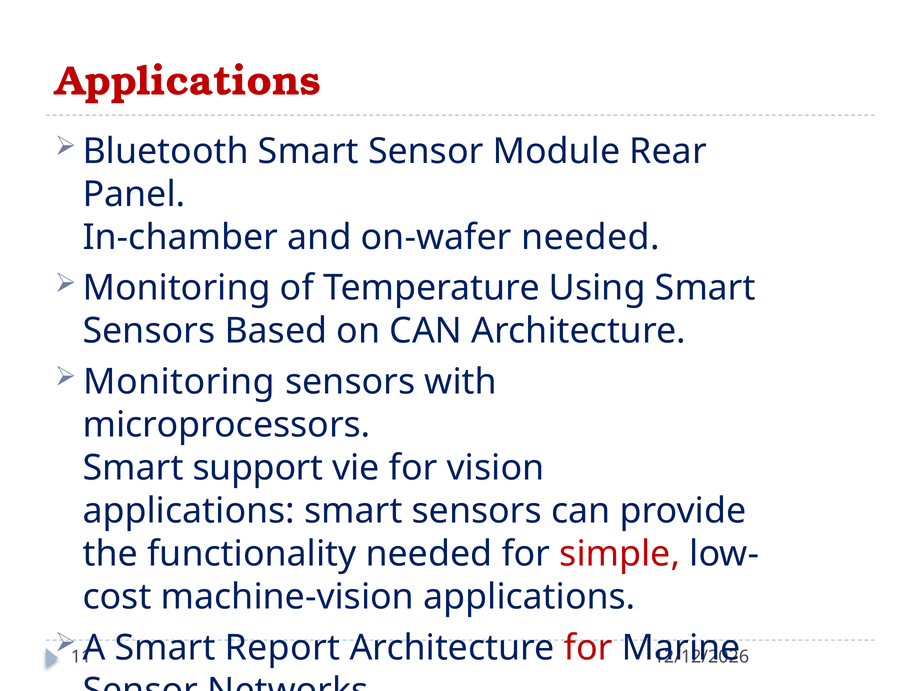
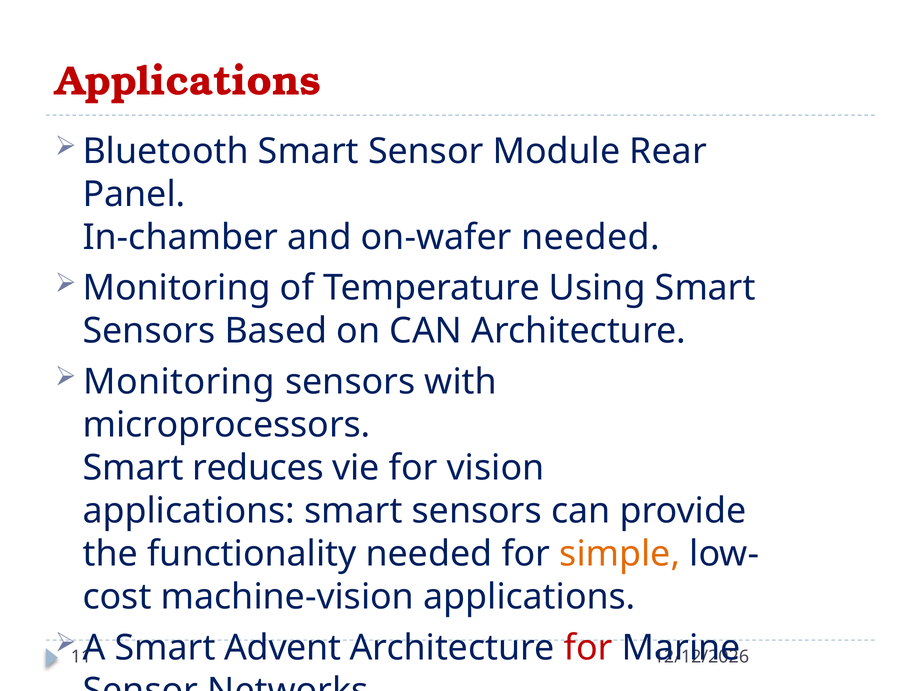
support: support -> reduces (258, 468)
simple colour: red -> orange (620, 554)
Report: Report -> Advent (283, 647)
